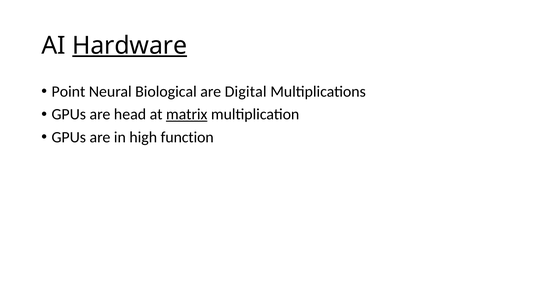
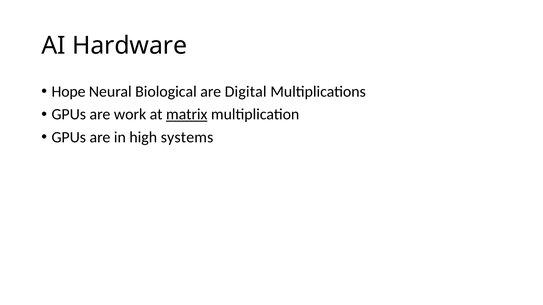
Hardware underline: present -> none (130, 46)
Point: Point -> Hope (69, 92)
head: head -> work (130, 115)
function: function -> systems (187, 137)
